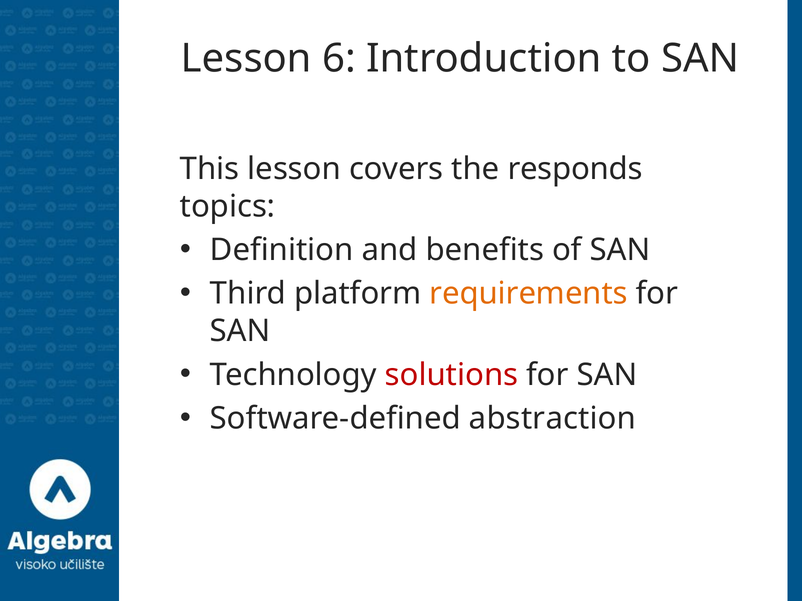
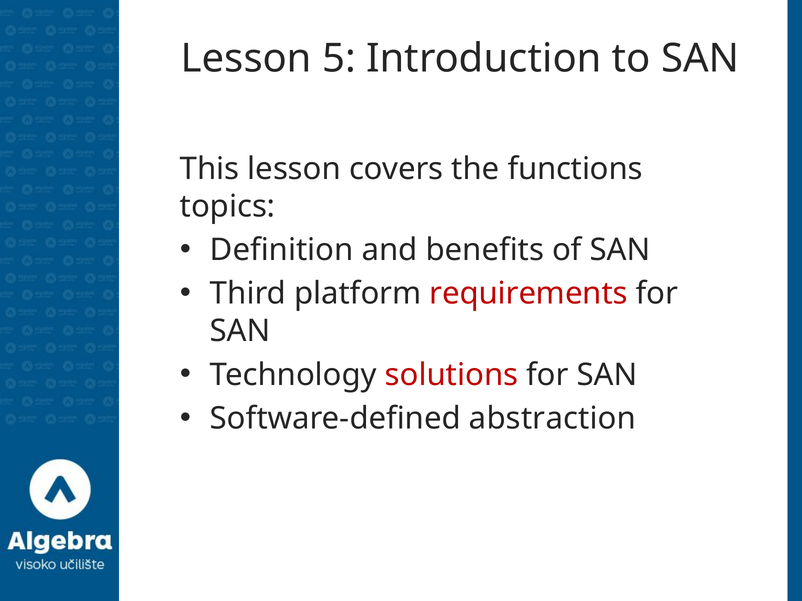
6: 6 -> 5 (339, 59)
responds: responds -> functions (575, 169)
requirements colour: orange -> red (529, 294)
